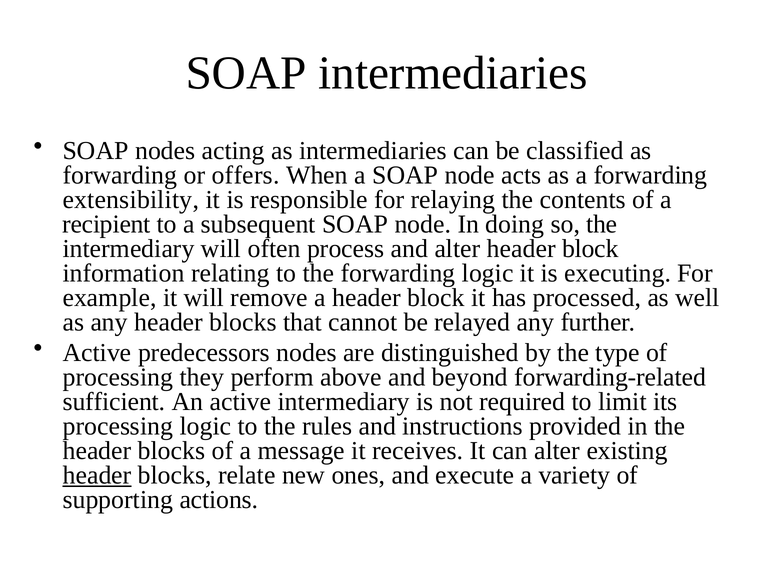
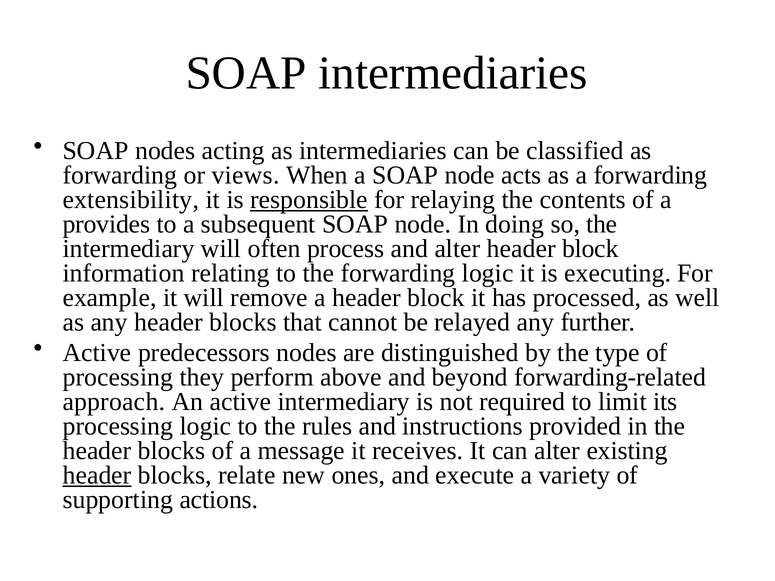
offers: offers -> views (246, 175)
responsible underline: none -> present (309, 200)
recipient: recipient -> provides (106, 224)
sufficient: sufficient -> approach (114, 402)
